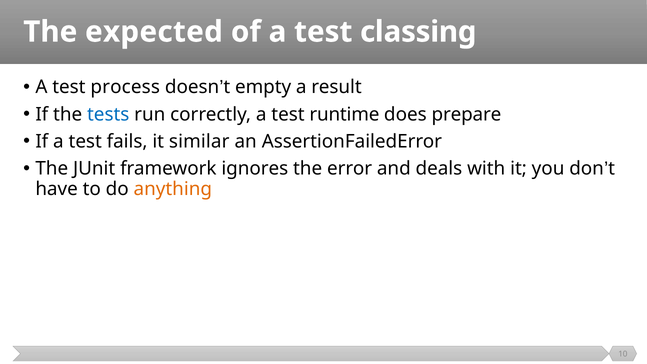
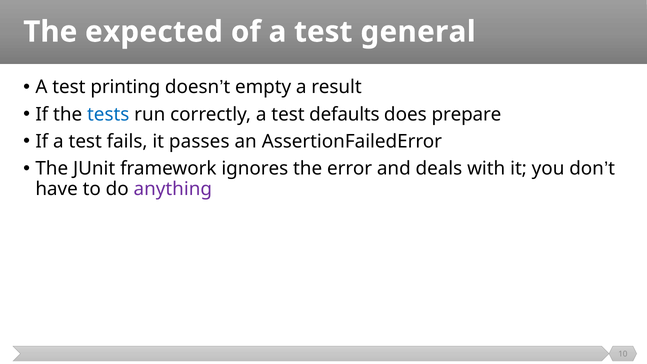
classing: classing -> general (418, 32)
process: process -> printing (125, 87)
runtime: runtime -> defaults (344, 114)
similar: similar -> passes (199, 141)
anything colour: orange -> purple (173, 189)
